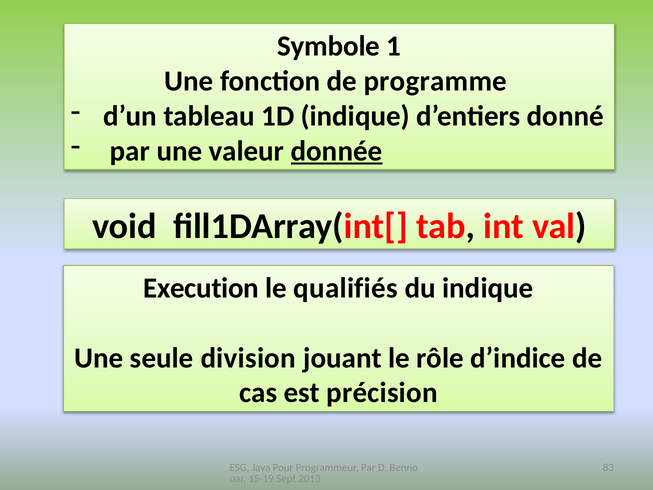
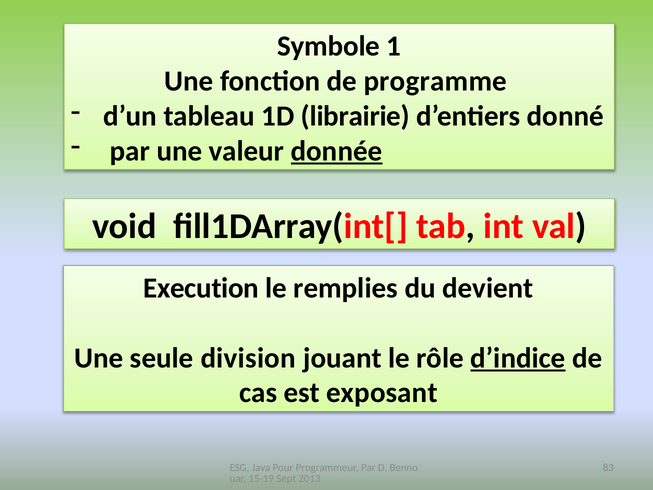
1D indique: indique -> librairie (355, 116)
qualifiés: qualifiés -> remplies (346, 288)
du indique: indique -> devient (488, 288)
d’indice underline: none -> present (518, 358)
précision: précision -> exposant (382, 393)
